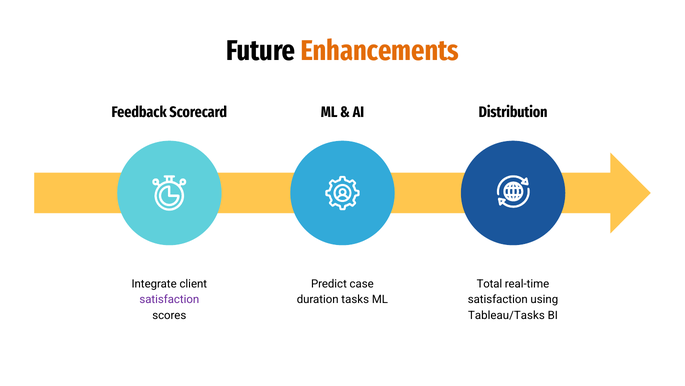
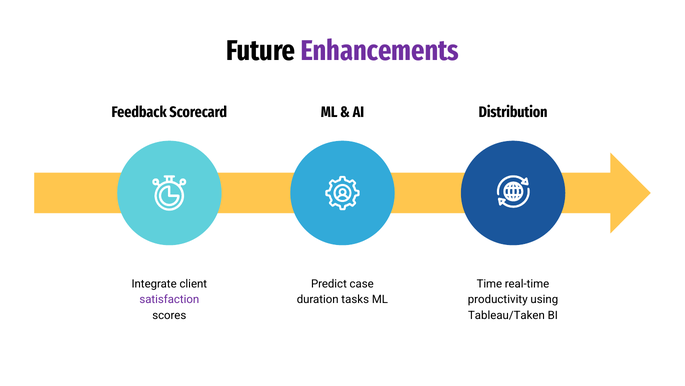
Enhancements colour: orange -> purple (380, 51)
Total: Total -> Time (489, 283)
satisfaction: satisfaction -> productivity (498, 299)
Tableau/Tasks: Tableau/Tasks -> Tableau/Taken (506, 315)
